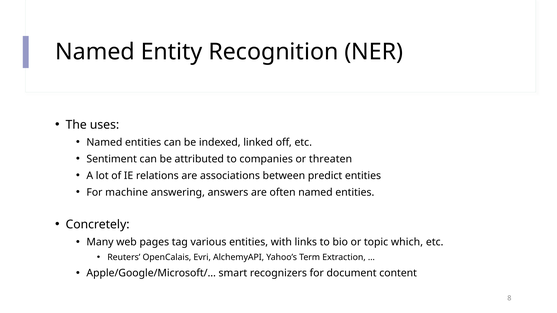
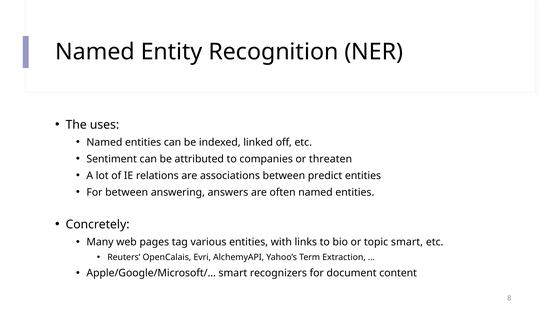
For machine: machine -> between (127, 193)
topic which: which -> smart (407, 242)
